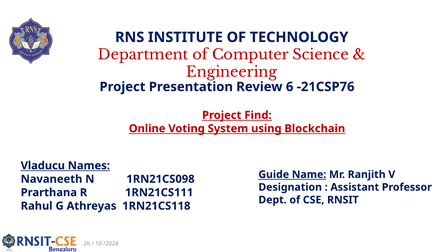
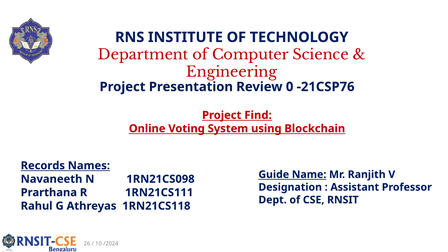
6: 6 -> 0 (290, 87)
Vladucu: Vladucu -> Records (43, 166)
